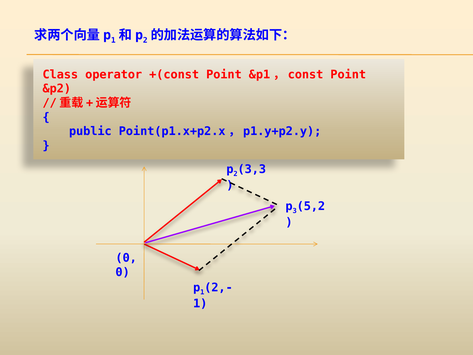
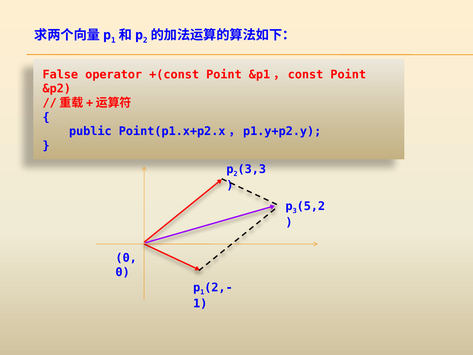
Class: Class -> False (60, 74)
